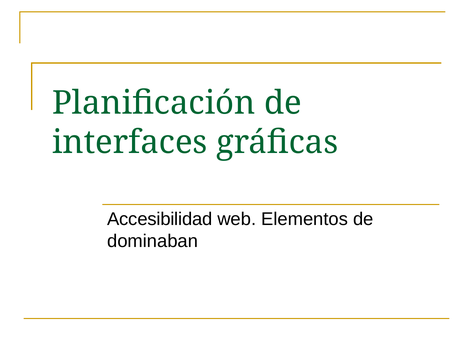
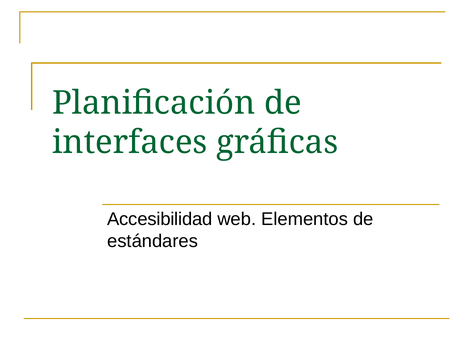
dominaban: dominaban -> estándares (153, 242)
